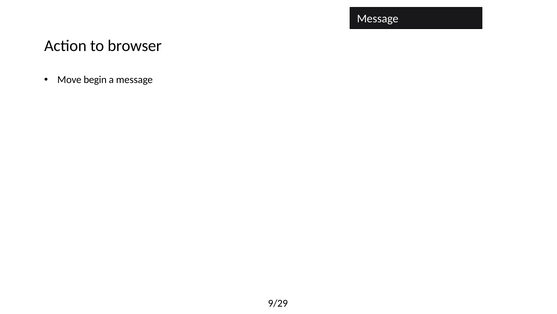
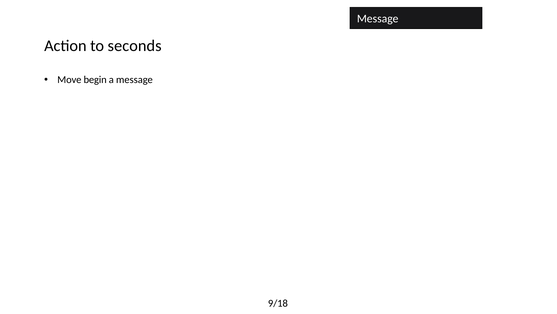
browser: browser -> seconds (135, 46)
9/29: 9/29 -> 9/18 (278, 303)
